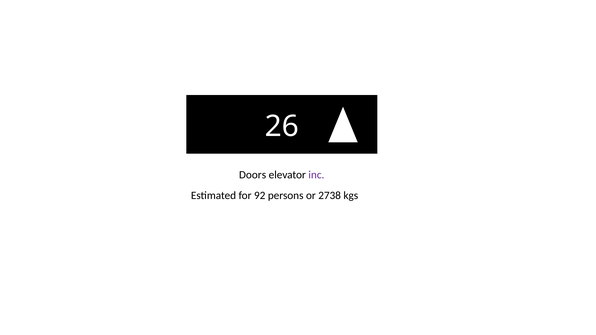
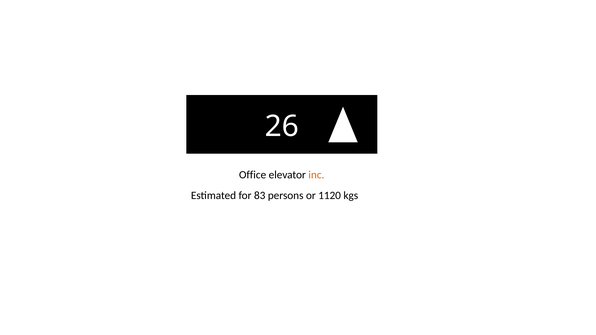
Doors: Doors -> Office (253, 175)
inc colour: purple -> orange (316, 175)
92: 92 -> 83 (260, 196)
2738: 2738 -> 1120 (330, 196)
